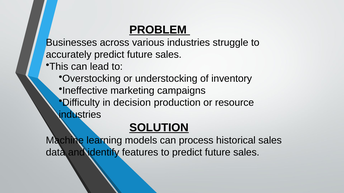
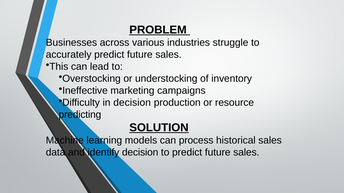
industries: industries -> predicting (80, 115)
identify features: features -> decision (140, 153)
